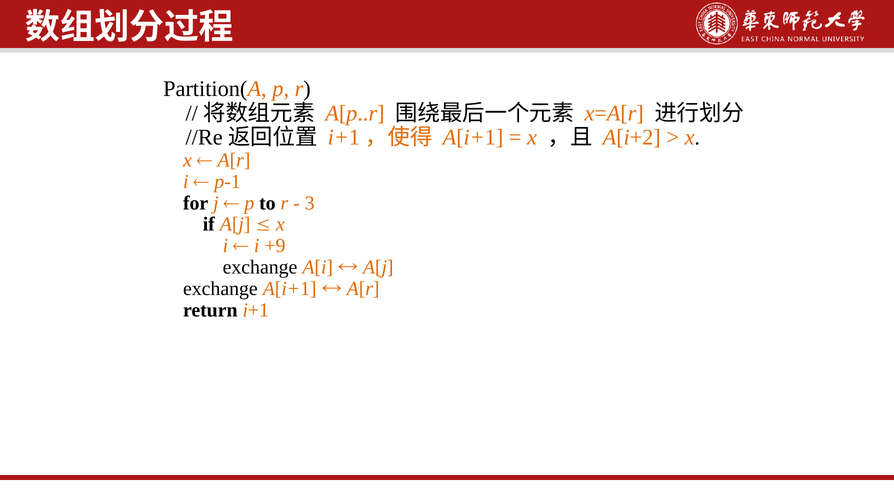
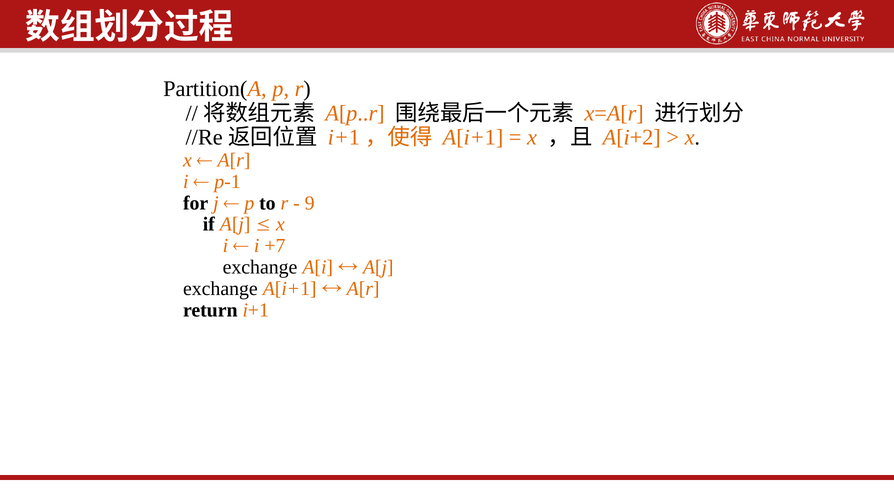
3: 3 -> 9 (310, 203)
+9: +9 -> +7 (275, 246)
